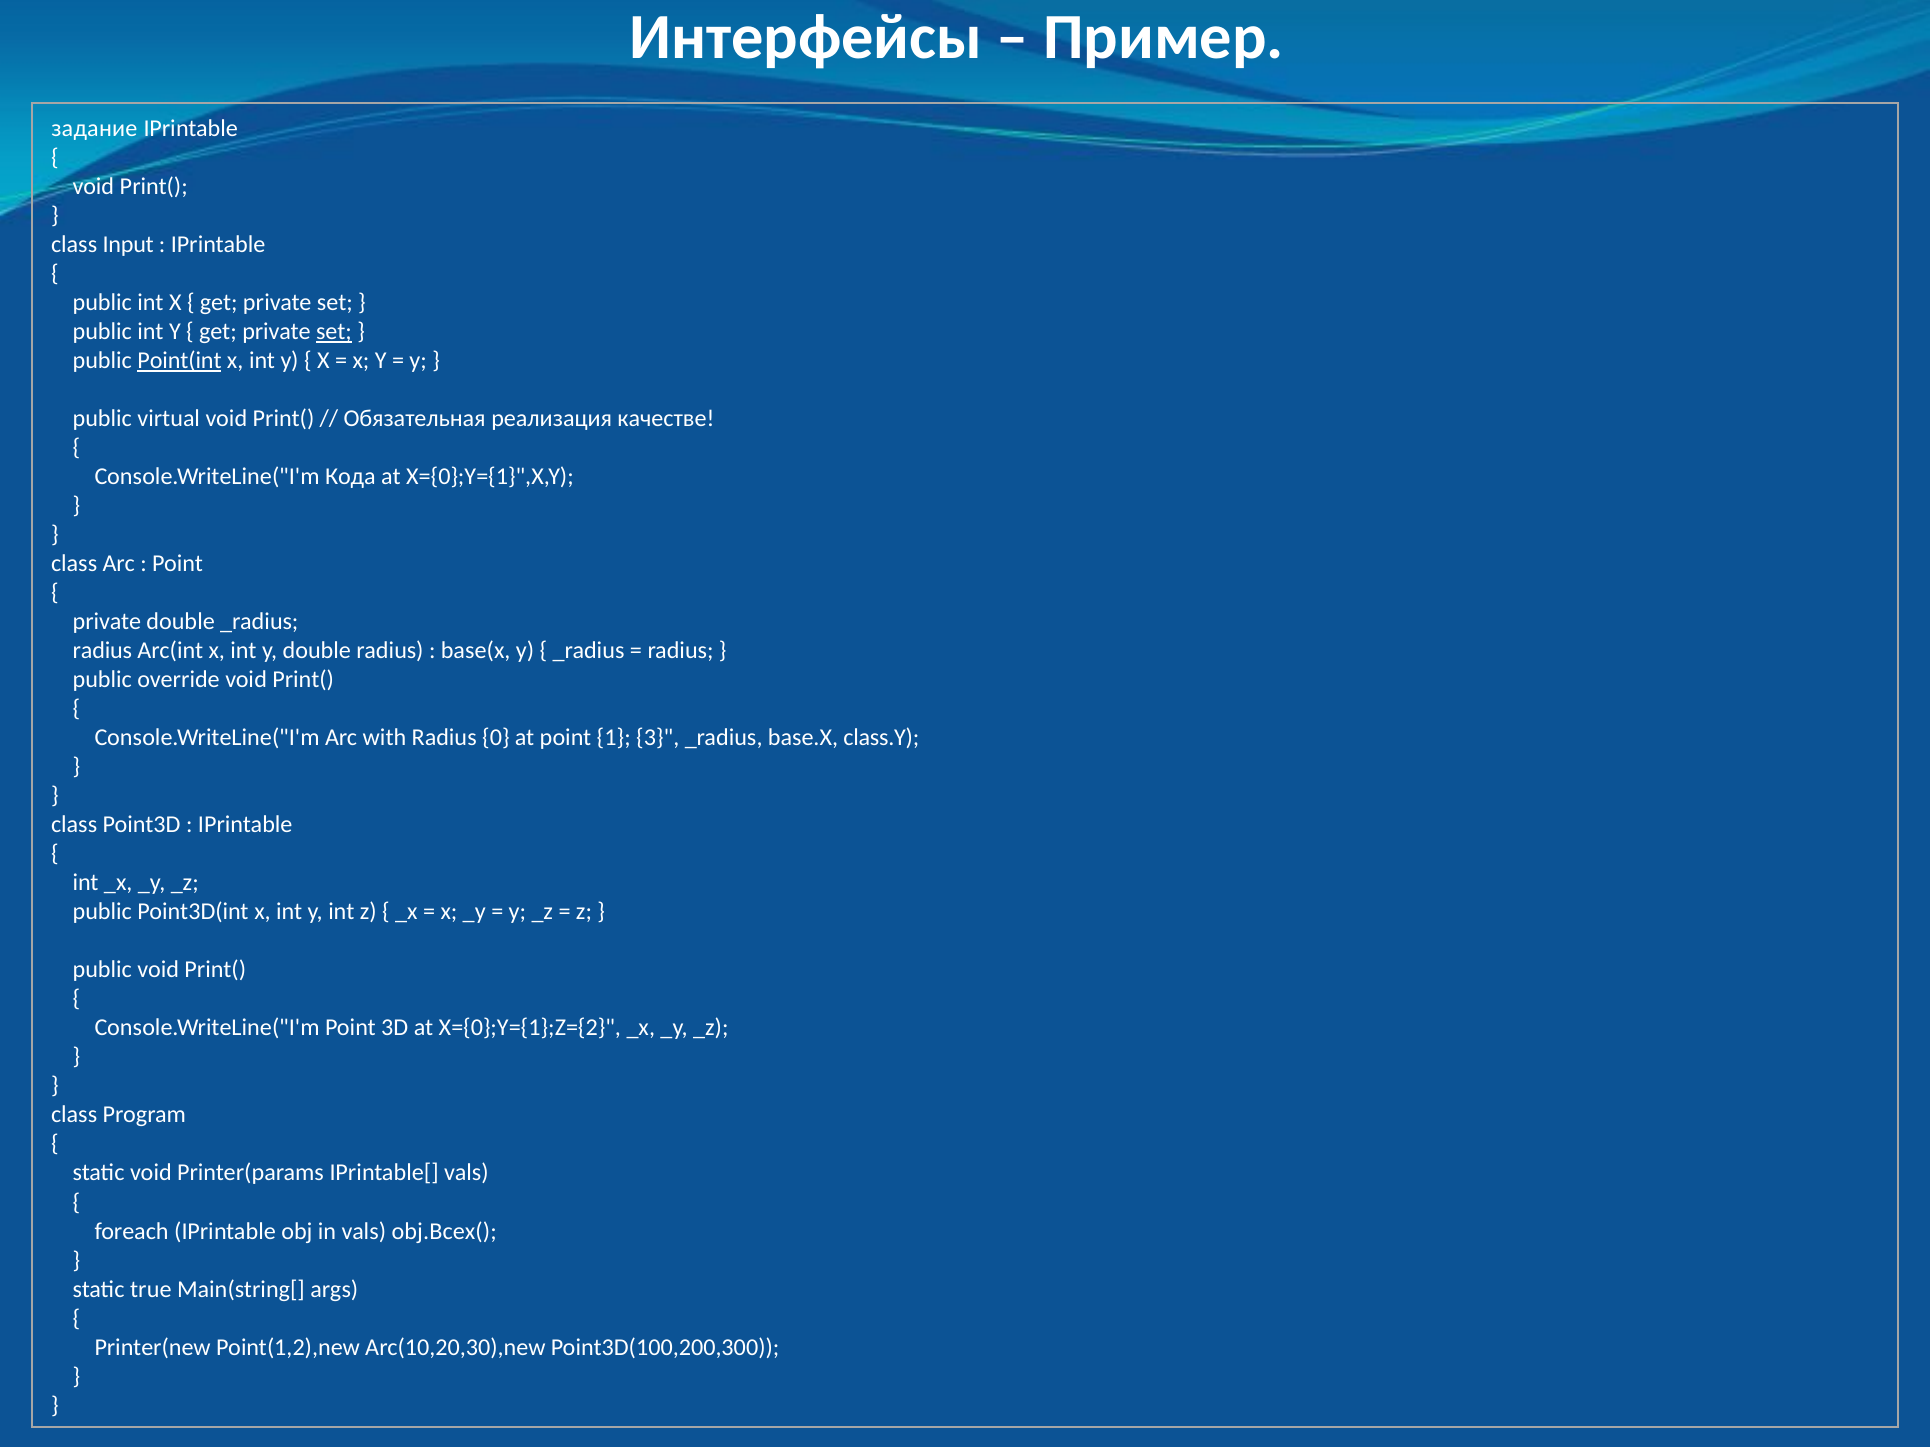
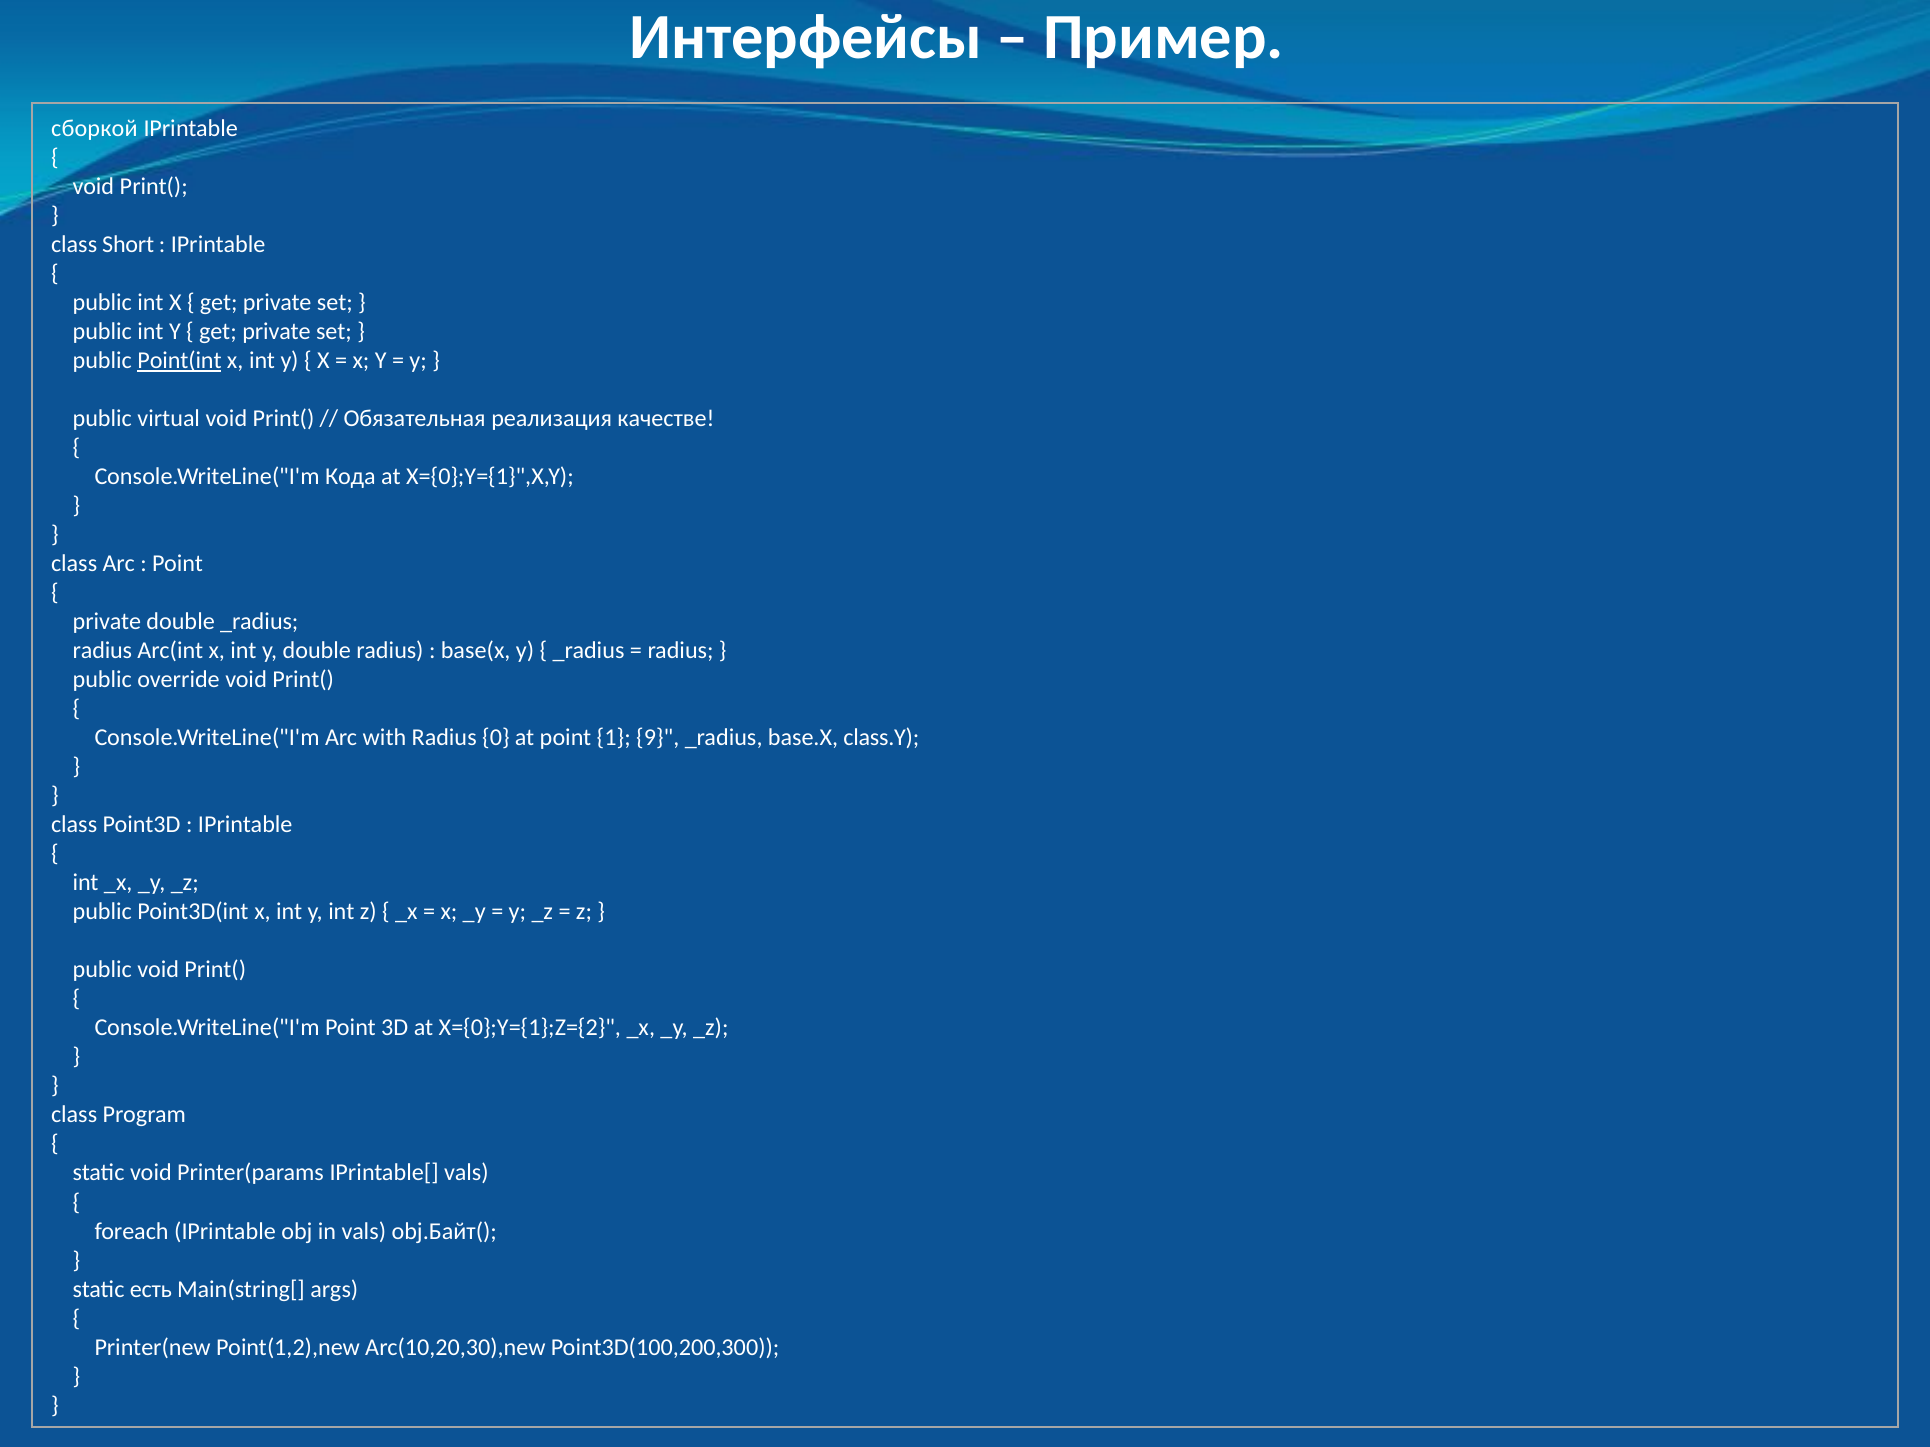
задание: задание -> сборкой (94, 128)
Input: Input -> Short (128, 245)
set underline: present -> none (334, 332)
3: 3 -> 9 (658, 738)
obj.Всех(: obj.Всех( -> obj.Байт( (444, 1231)
true: true -> есть (151, 1290)
